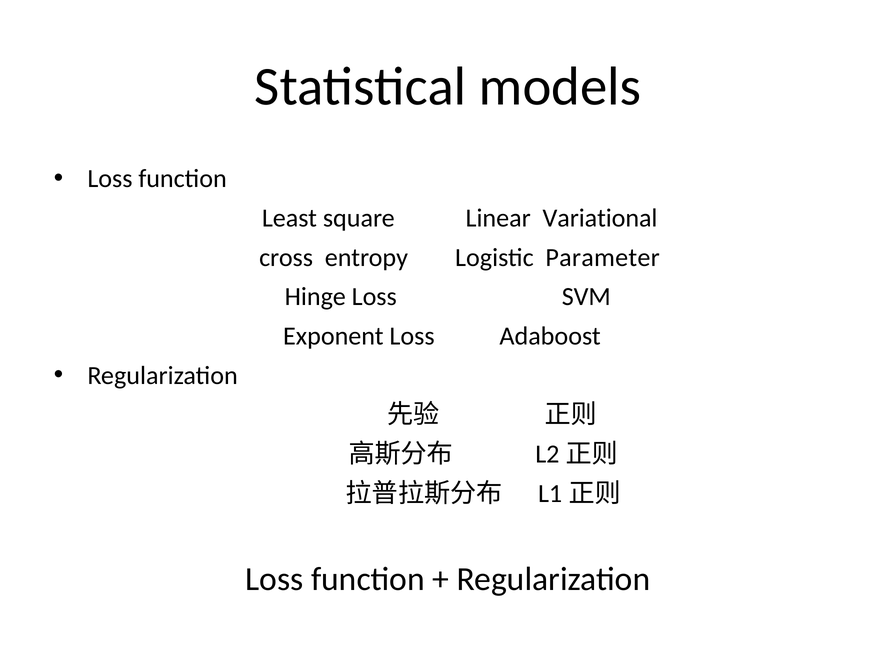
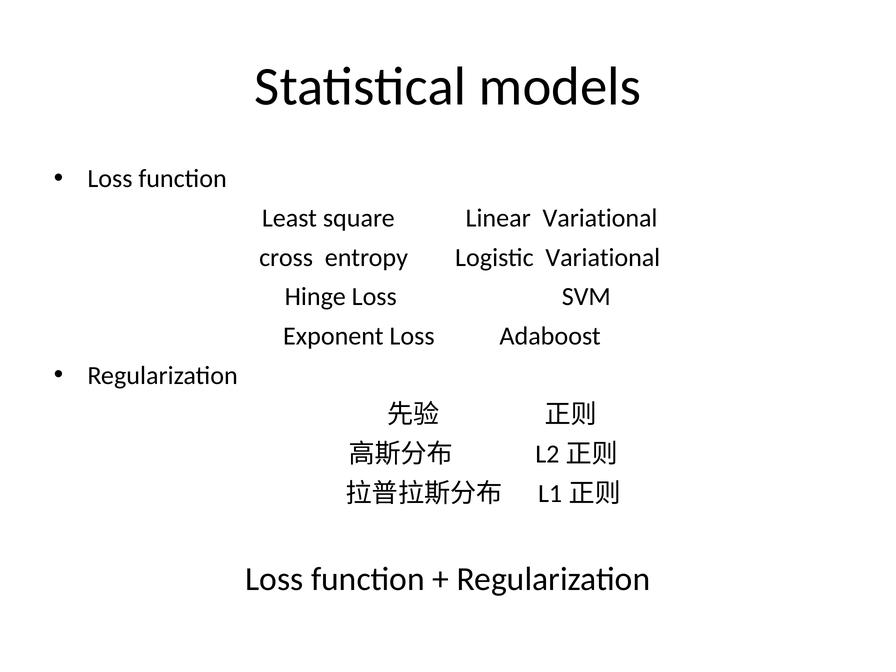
Logistic Parameter: Parameter -> Variational (603, 257)
